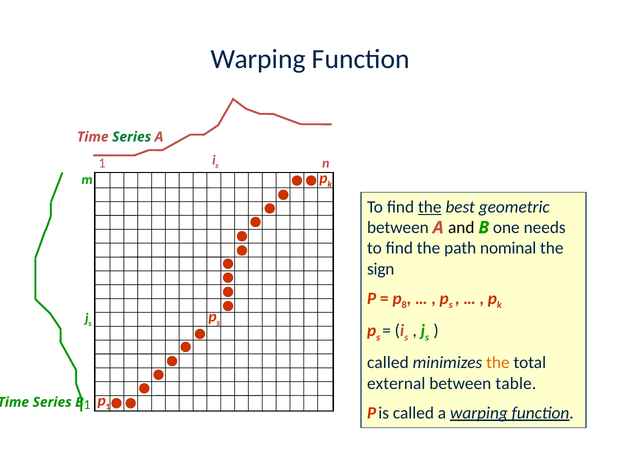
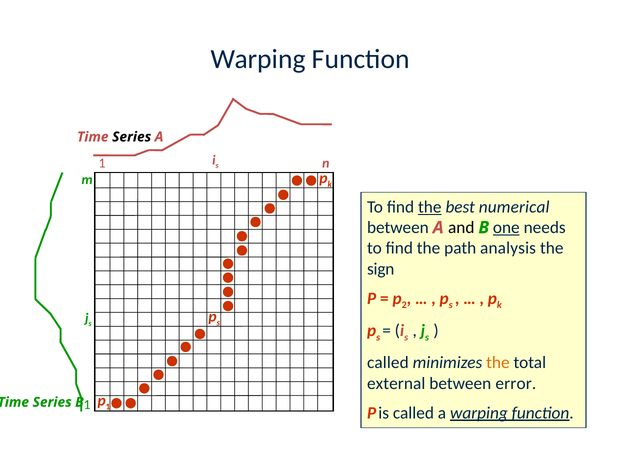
Series colour: green -> black (132, 137)
geometric: geometric -> numerical (514, 207)
one underline: none -> present (506, 227)
nominal: nominal -> analysis (508, 248)
8: 8 -> 2 (404, 305)
table: table -> error (516, 383)
